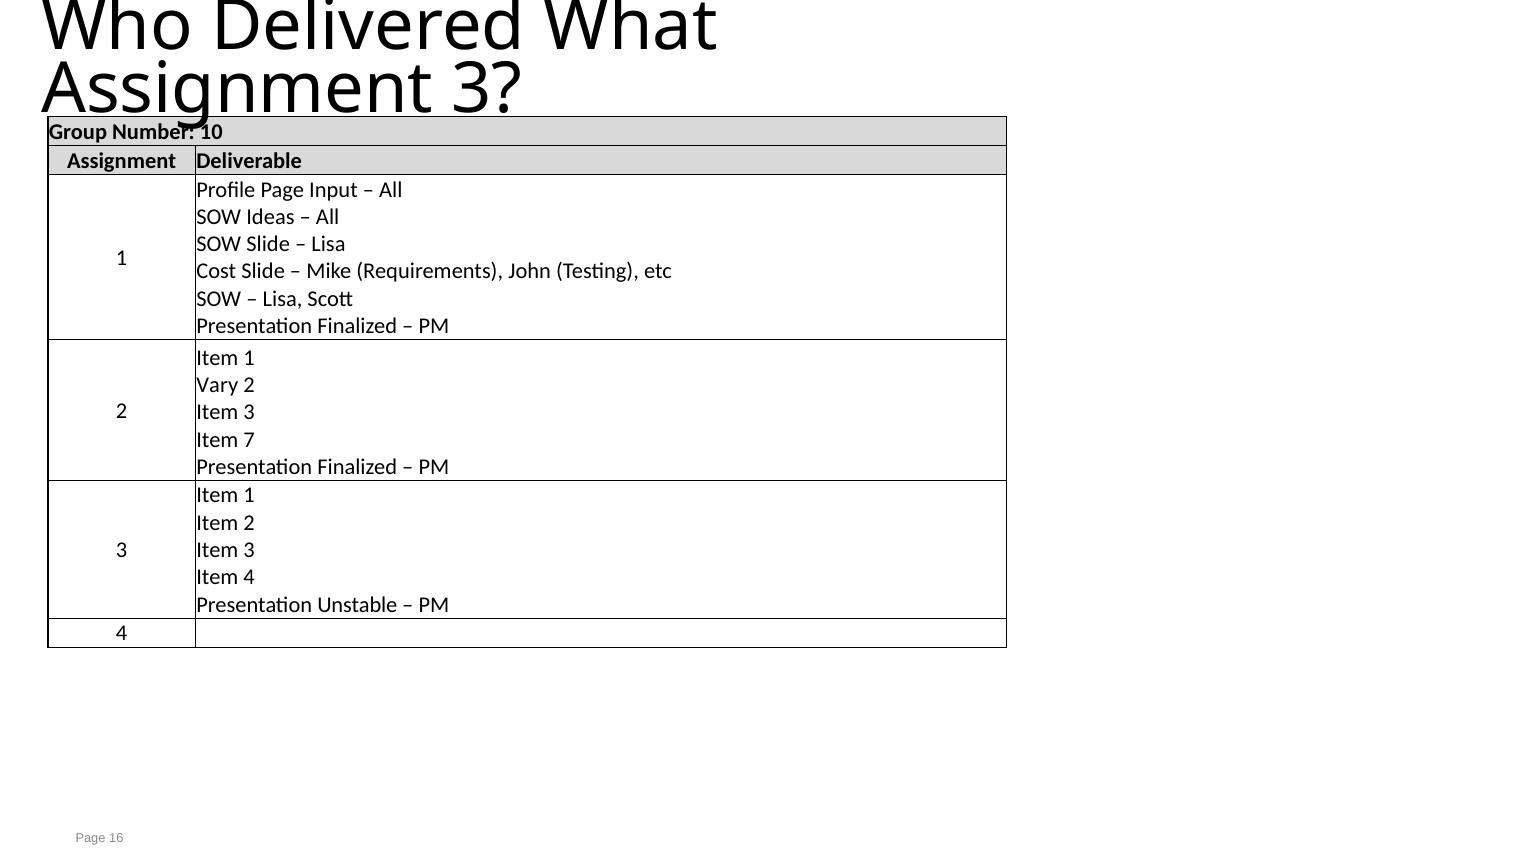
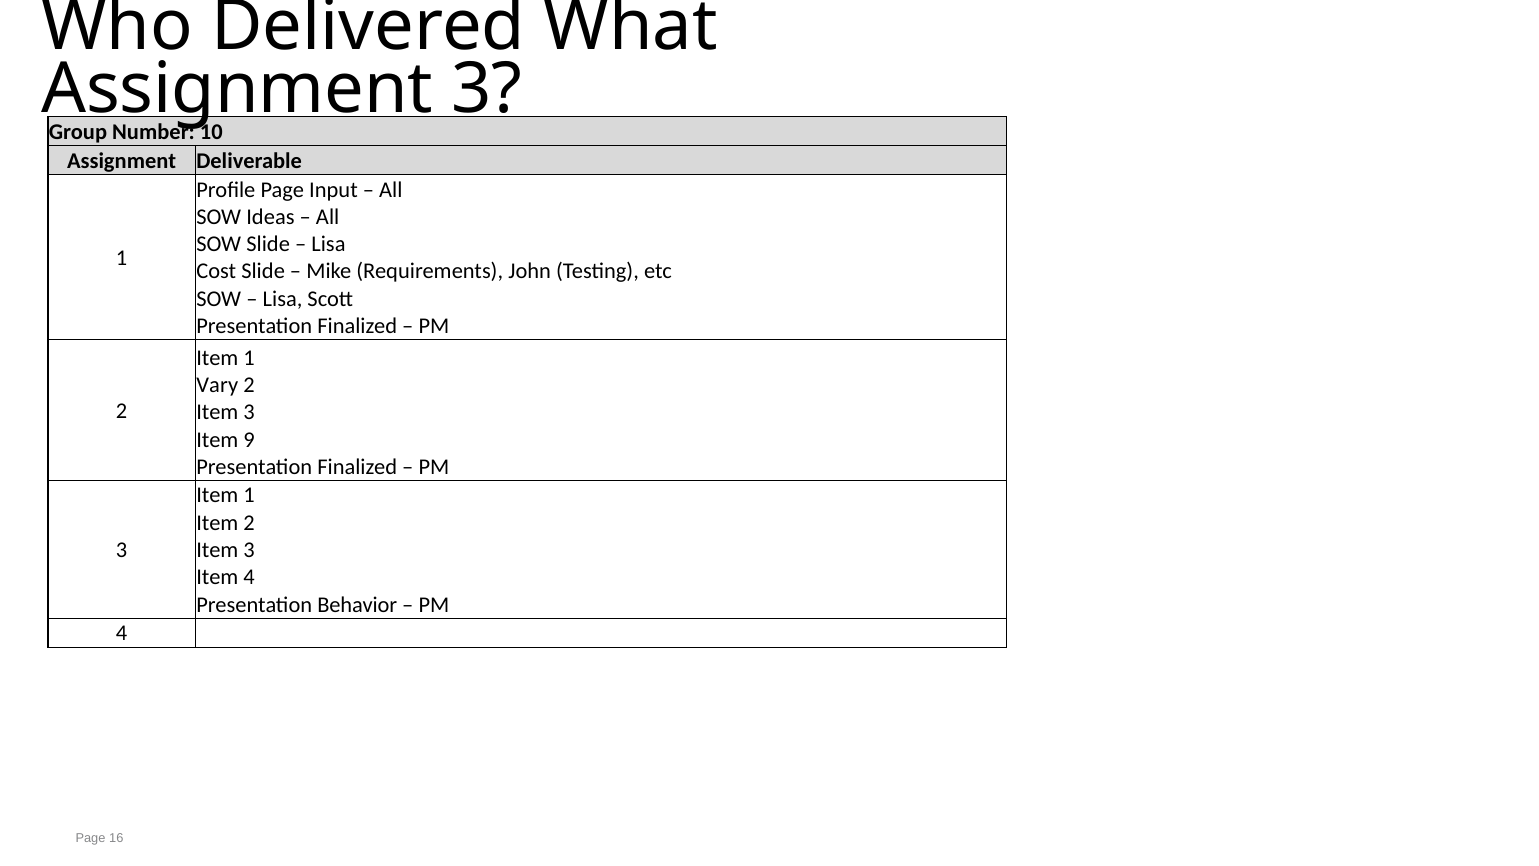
7: 7 -> 9 (249, 440)
Unstable: Unstable -> Behavior (357, 604)
